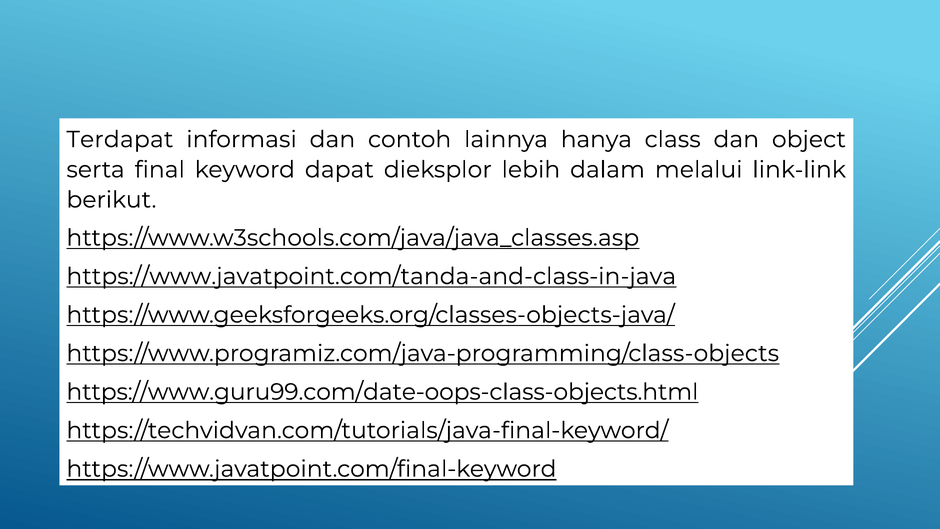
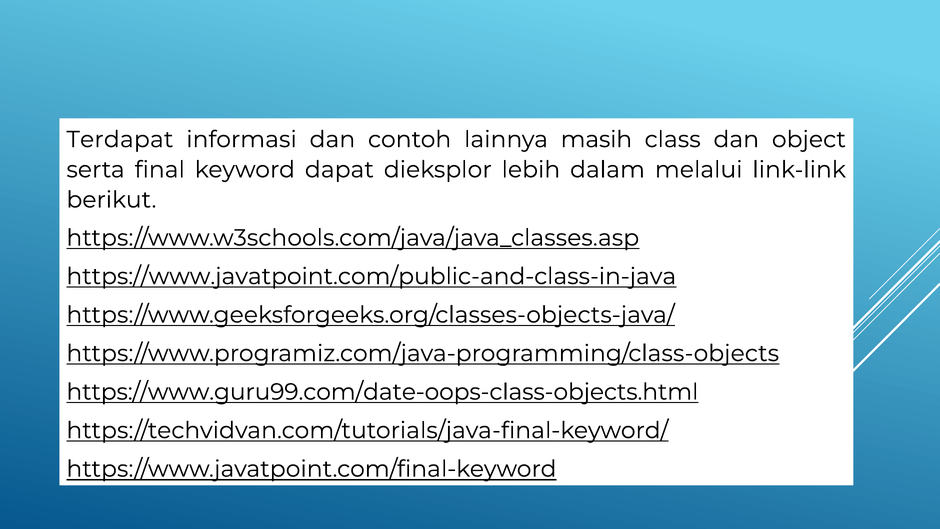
hanya: hanya -> masih (596, 139)
https://www.javatpoint.com/tanda-and-class-in-java: https://www.javatpoint.com/tanda-and-class-in-java -> https://www.javatpoint.com/public-and-class-in-java (371, 276)
